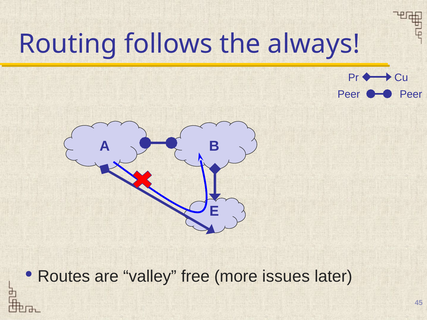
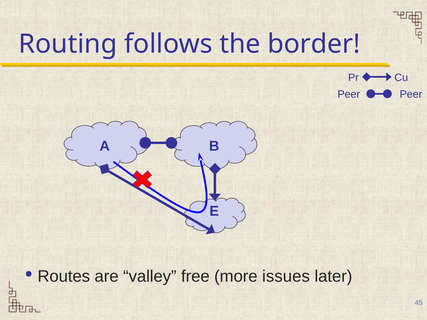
always: always -> border (314, 44)
